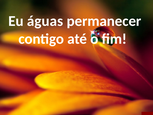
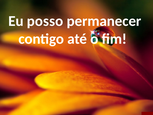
águas: águas -> posso (45, 21)
